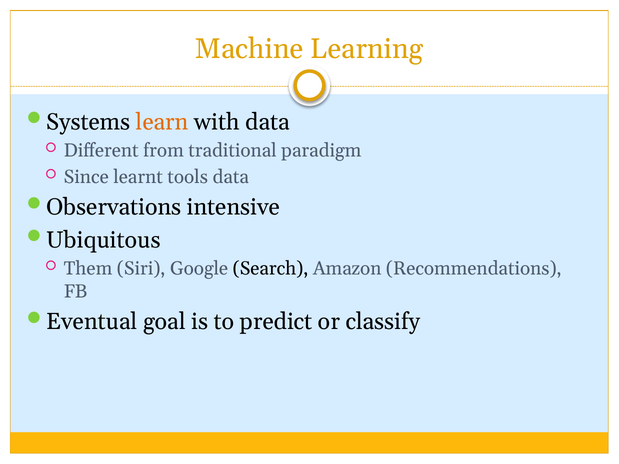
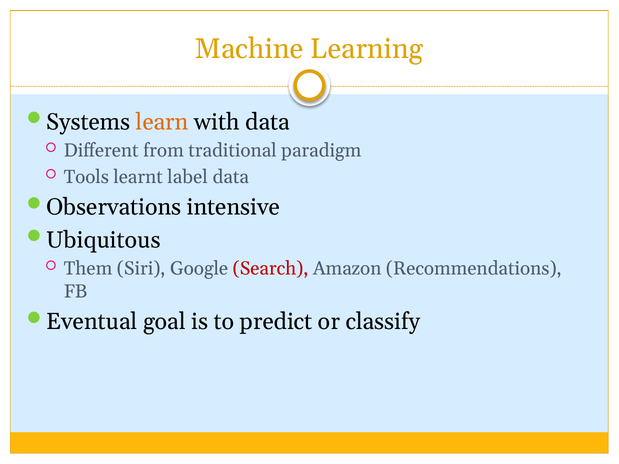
Since: Since -> Tools (86, 177)
tools: tools -> label (188, 177)
Search colour: black -> red (271, 269)
